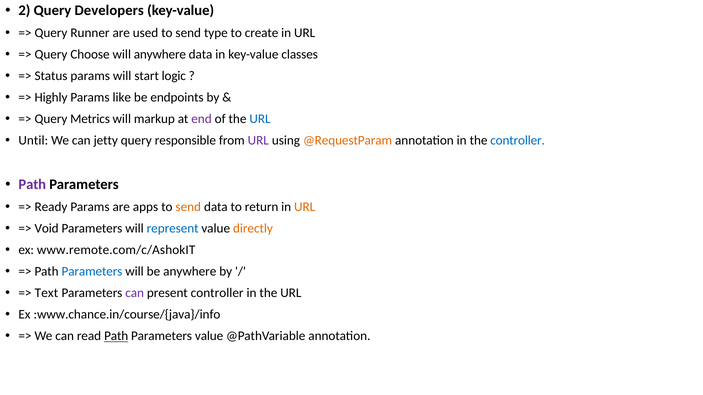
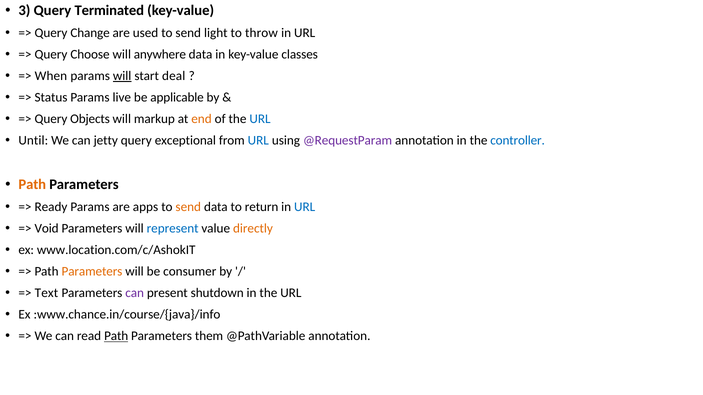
2: 2 -> 3 (24, 10)
Developers: Developers -> Terminated (109, 10)
Runner: Runner -> Change (90, 33)
type: type -> light (216, 33)
create: create -> throw (261, 33)
Status: Status -> When (51, 76)
will underline: none -> present (122, 76)
logic: logic -> deal (174, 76)
Highly: Highly -> Status (51, 98)
like: like -> live (122, 98)
endpoints: endpoints -> applicable (177, 98)
Metrics: Metrics -> Objects (90, 119)
end colour: purple -> orange (202, 119)
responsible: responsible -> exceptional (185, 141)
URL colour: purple -> blue (258, 141)
@RequestParam colour: orange -> purple (348, 141)
Path colour: purple -> orange (32, 185)
URL colour: orange -> blue (305, 207)
www.remote.com/c/AshokIT: www.remote.com/c/AshokIT -> www.location.com/c/AshokIT (116, 250)
Parameters colour: blue -> orange (92, 272)
be anywhere: anywhere -> consumer (190, 272)
present controller: controller -> shutdown (217, 293)
Parameters value: value -> them (209, 336)
